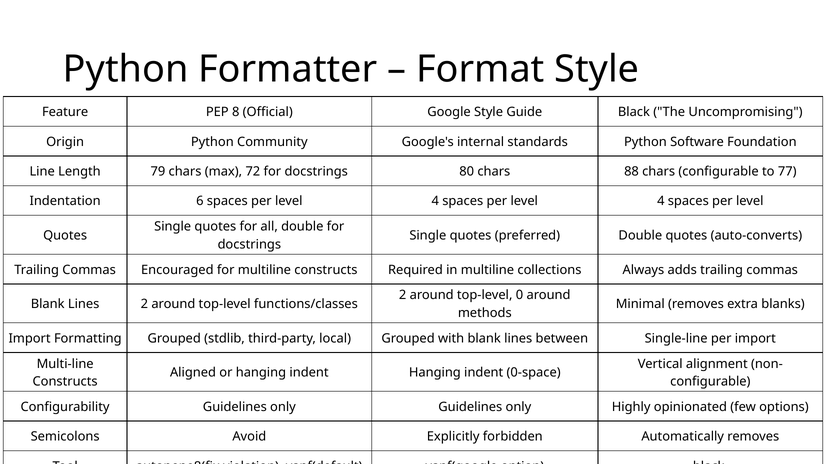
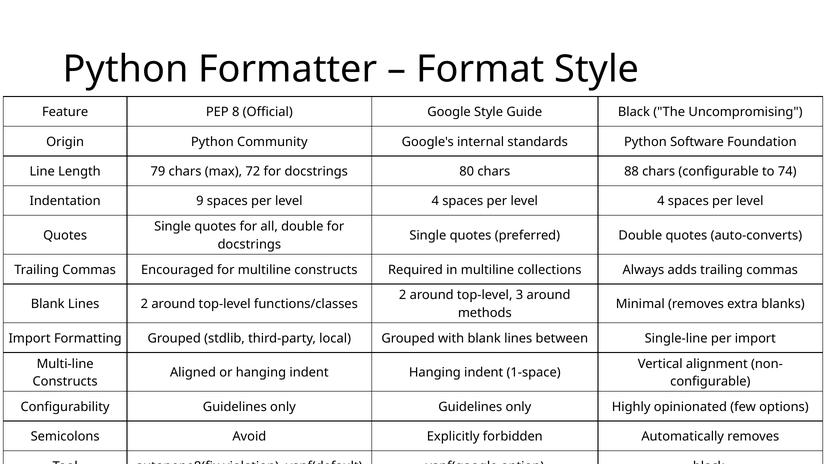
77: 77 -> 74 (787, 172)
6: 6 -> 9 (200, 202)
0: 0 -> 3 (520, 296)
0-space: 0-space -> 1-space (534, 373)
